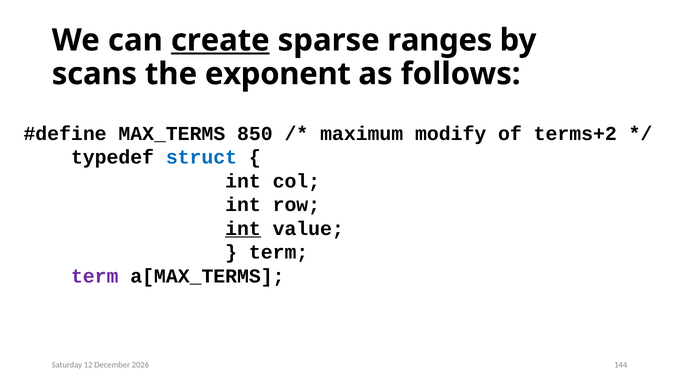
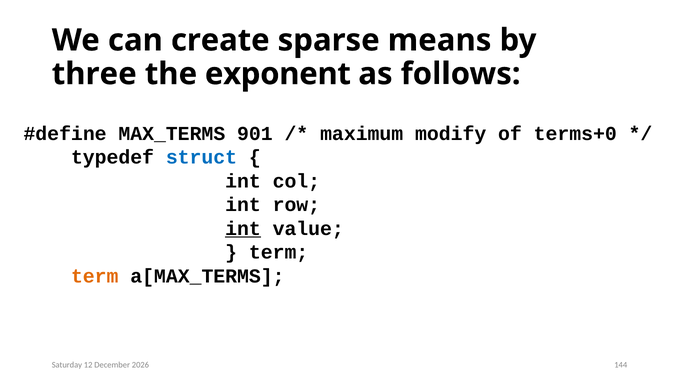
create underline: present -> none (220, 40)
ranges: ranges -> means (440, 40)
scans: scans -> three (94, 74)
850: 850 -> 901 (255, 134)
terms+2: terms+2 -> terms+0 (575, 134)
term colour: purple -> orange (95, 276)
